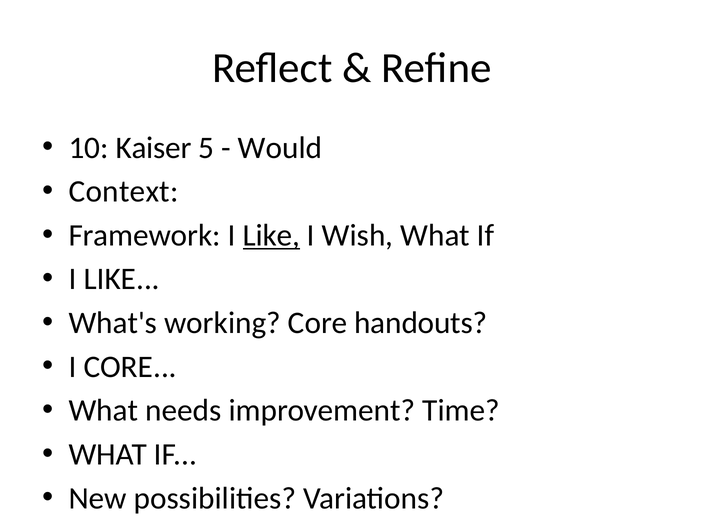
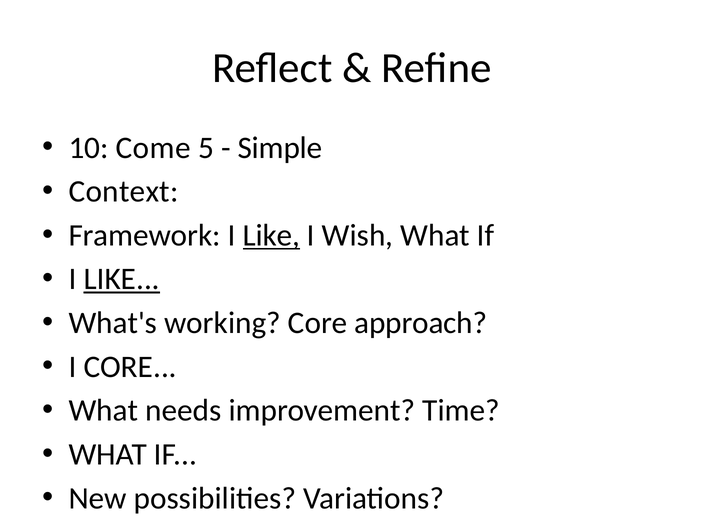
Kaiser: Kaiser -> Come (153, 148)
Would: Would -> Simple (280, 148)
LIKE underline: none -> present (122, 279)
handouts: handouts -> approach (421, 323)
